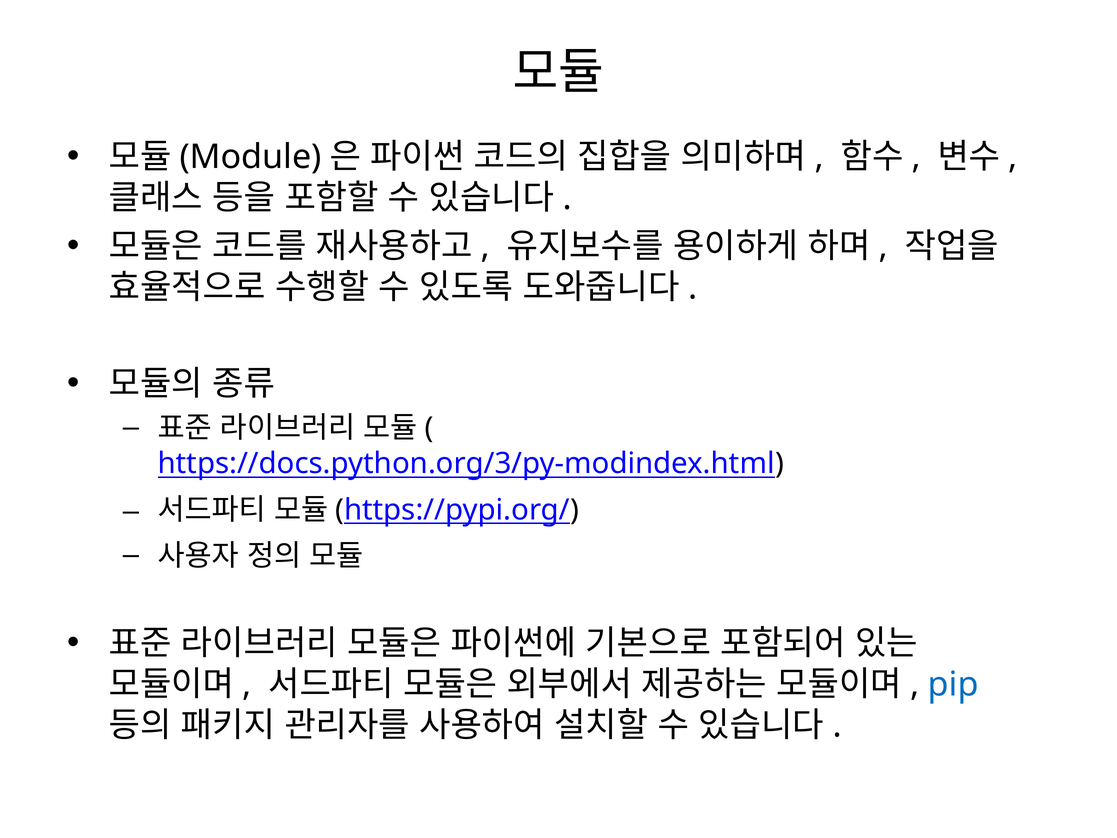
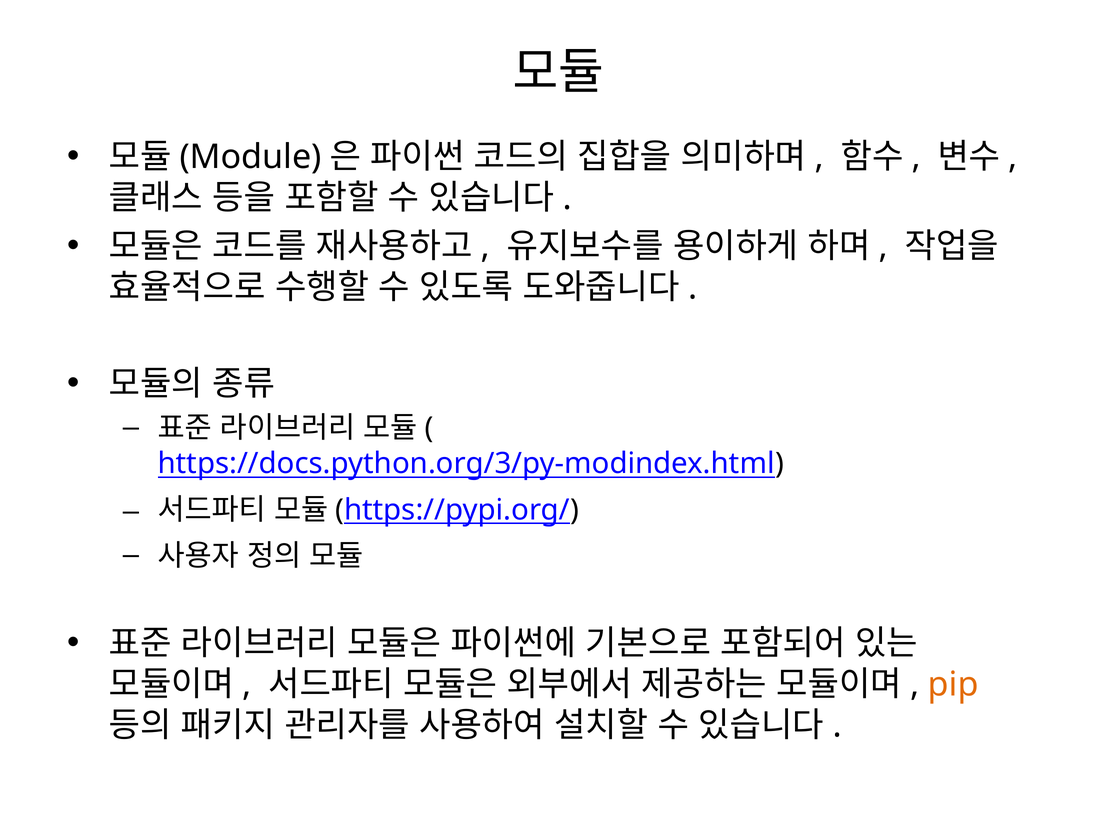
pip colour: blue -> orange (953, 684)
